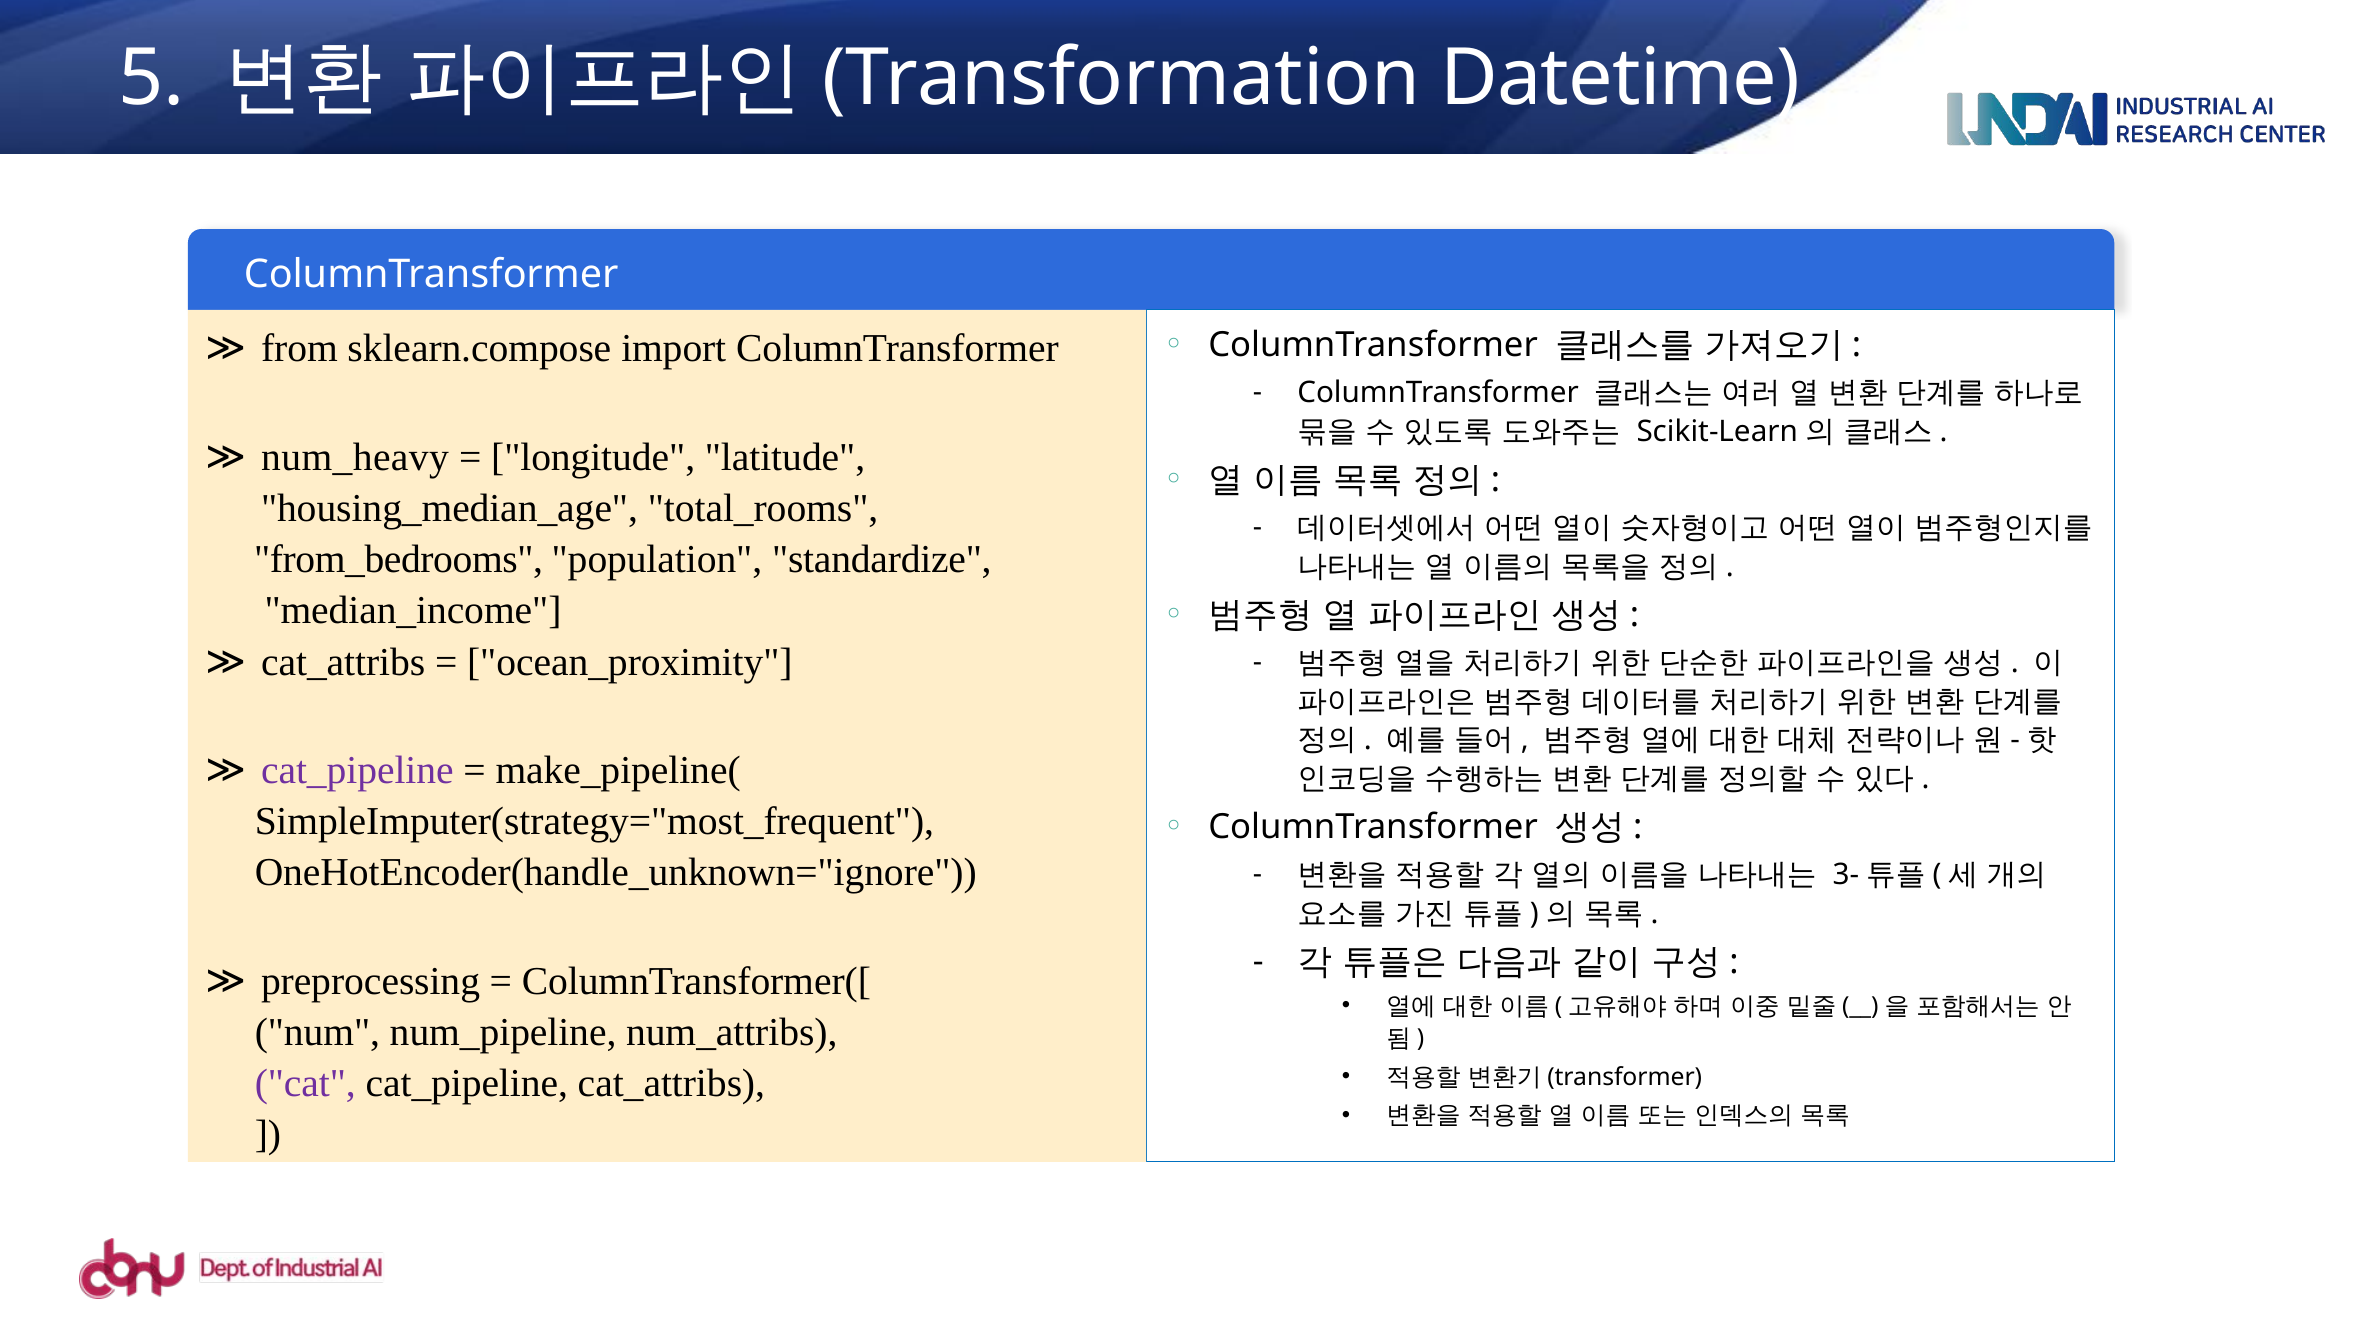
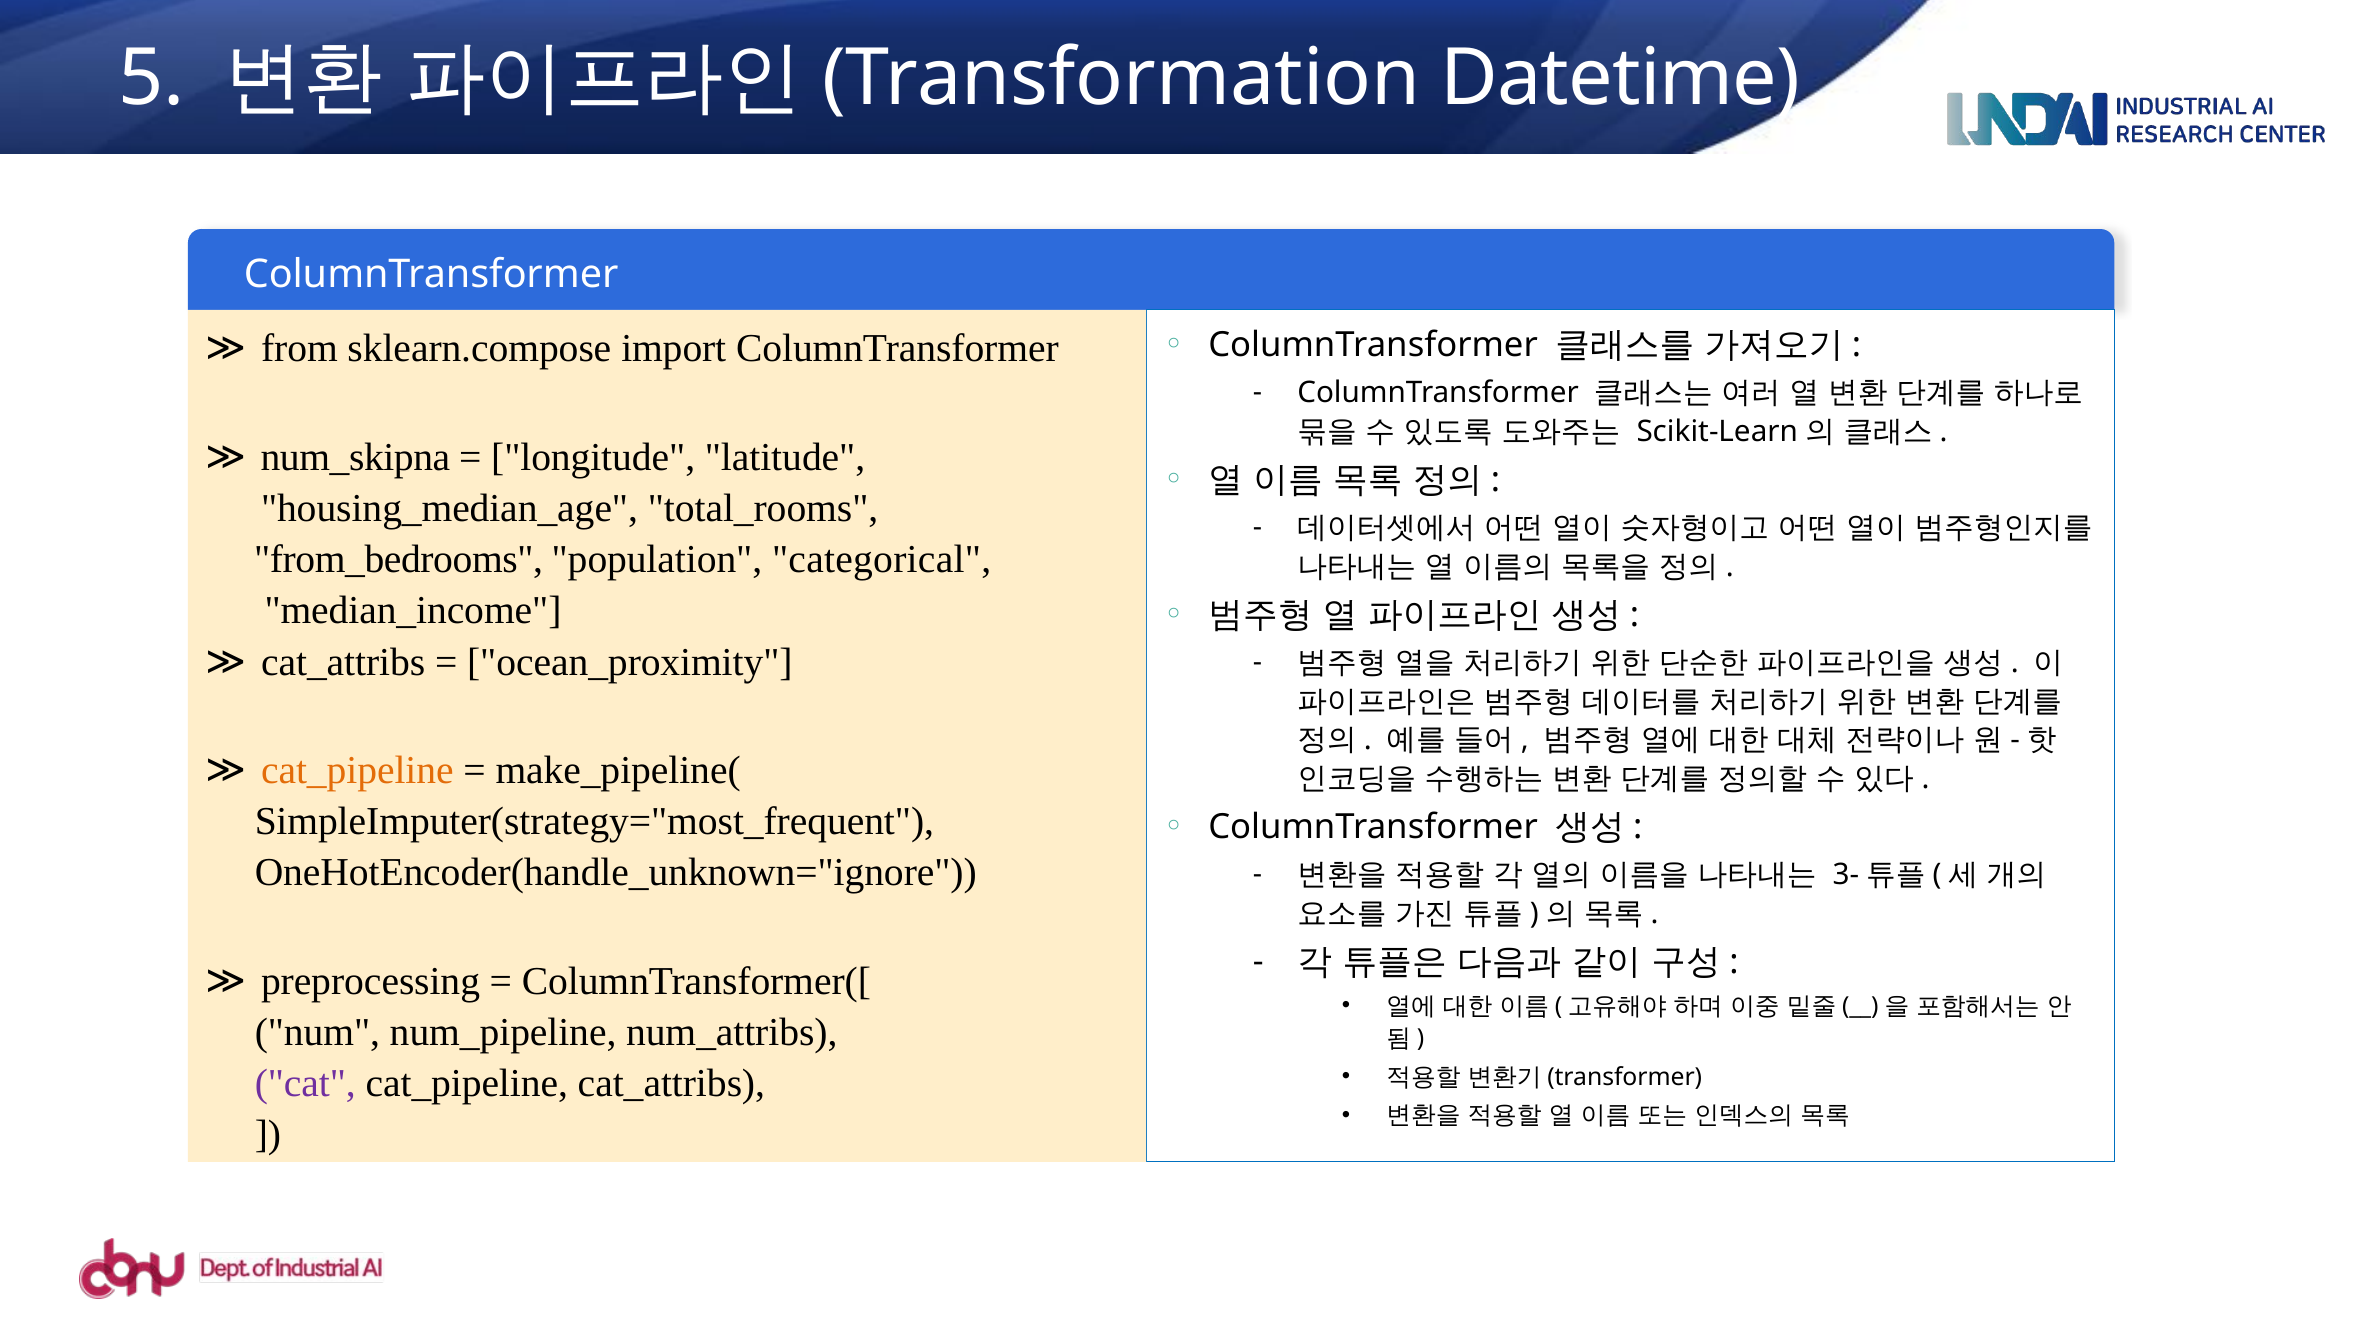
num_heavy: num_heavy -> num_skipna (355, 457)
standardize: standardize -> categorical (882, 559)
cat_pipeline colour: purple -> orange (357, 770)
